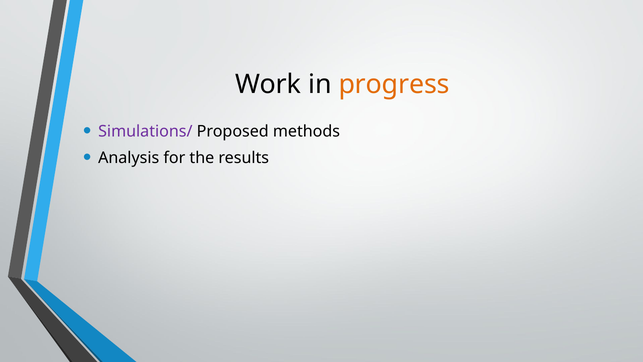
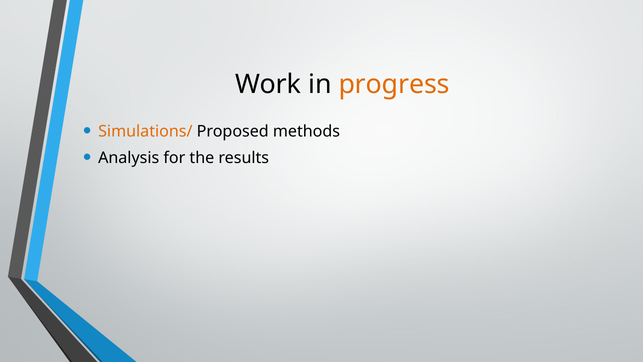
Simulations/ colour: purple -> orange (145, 131)
